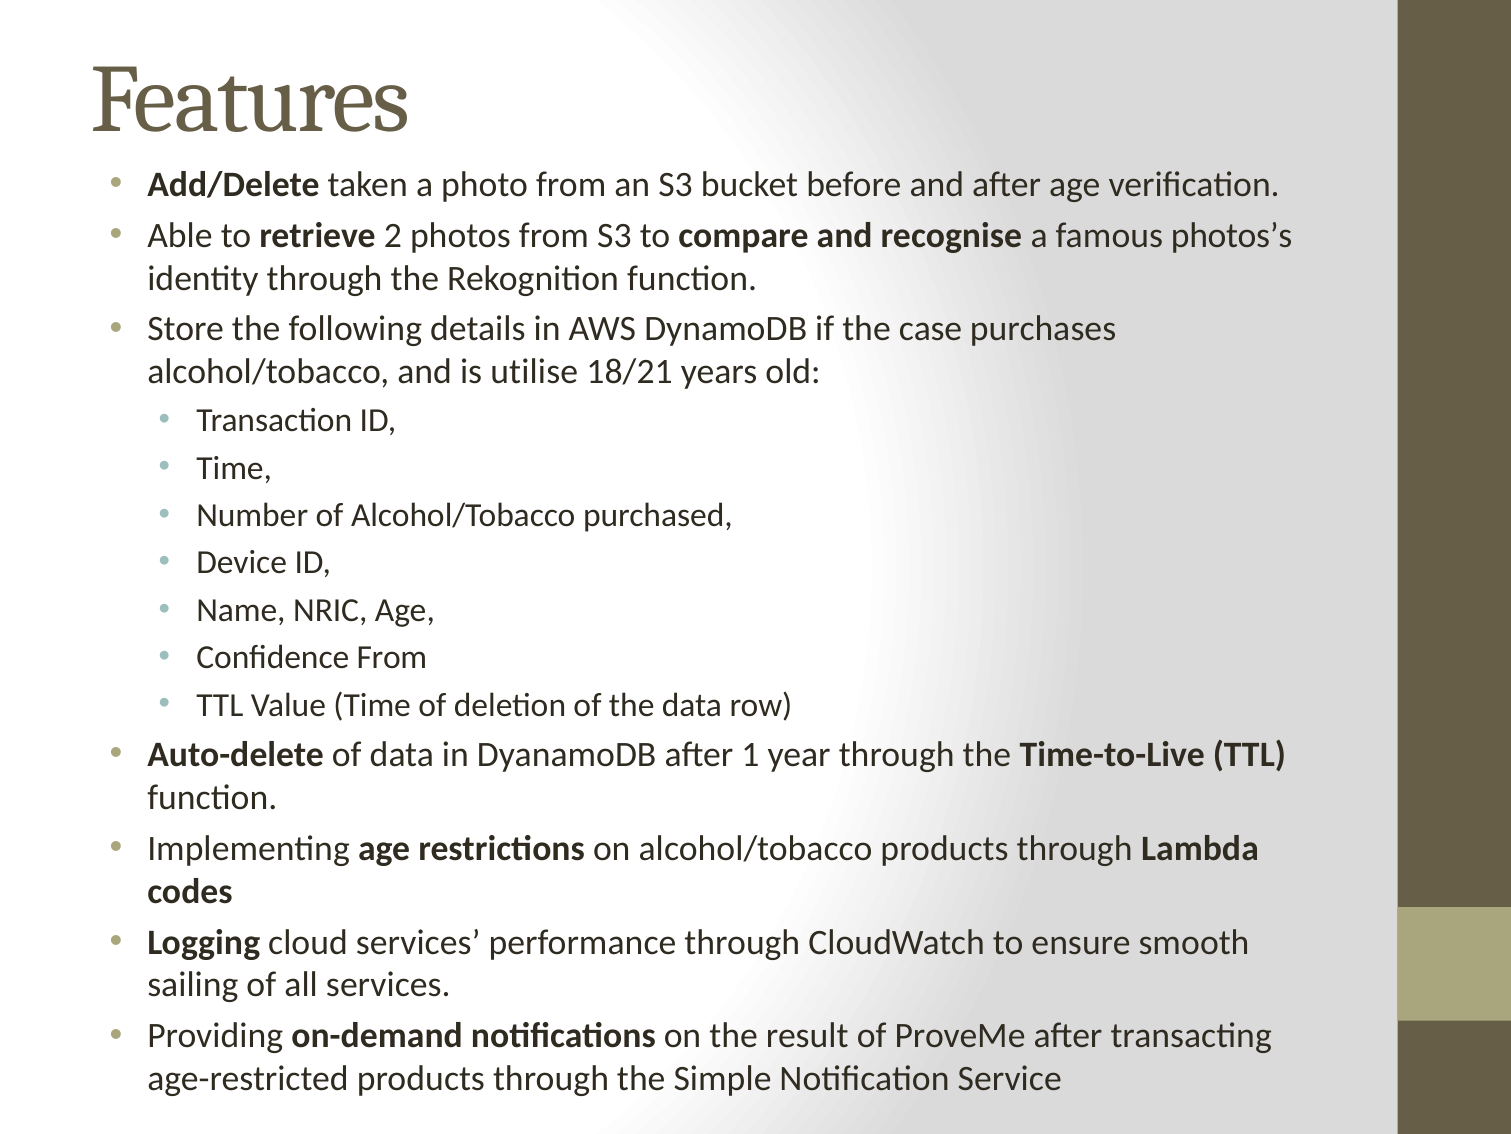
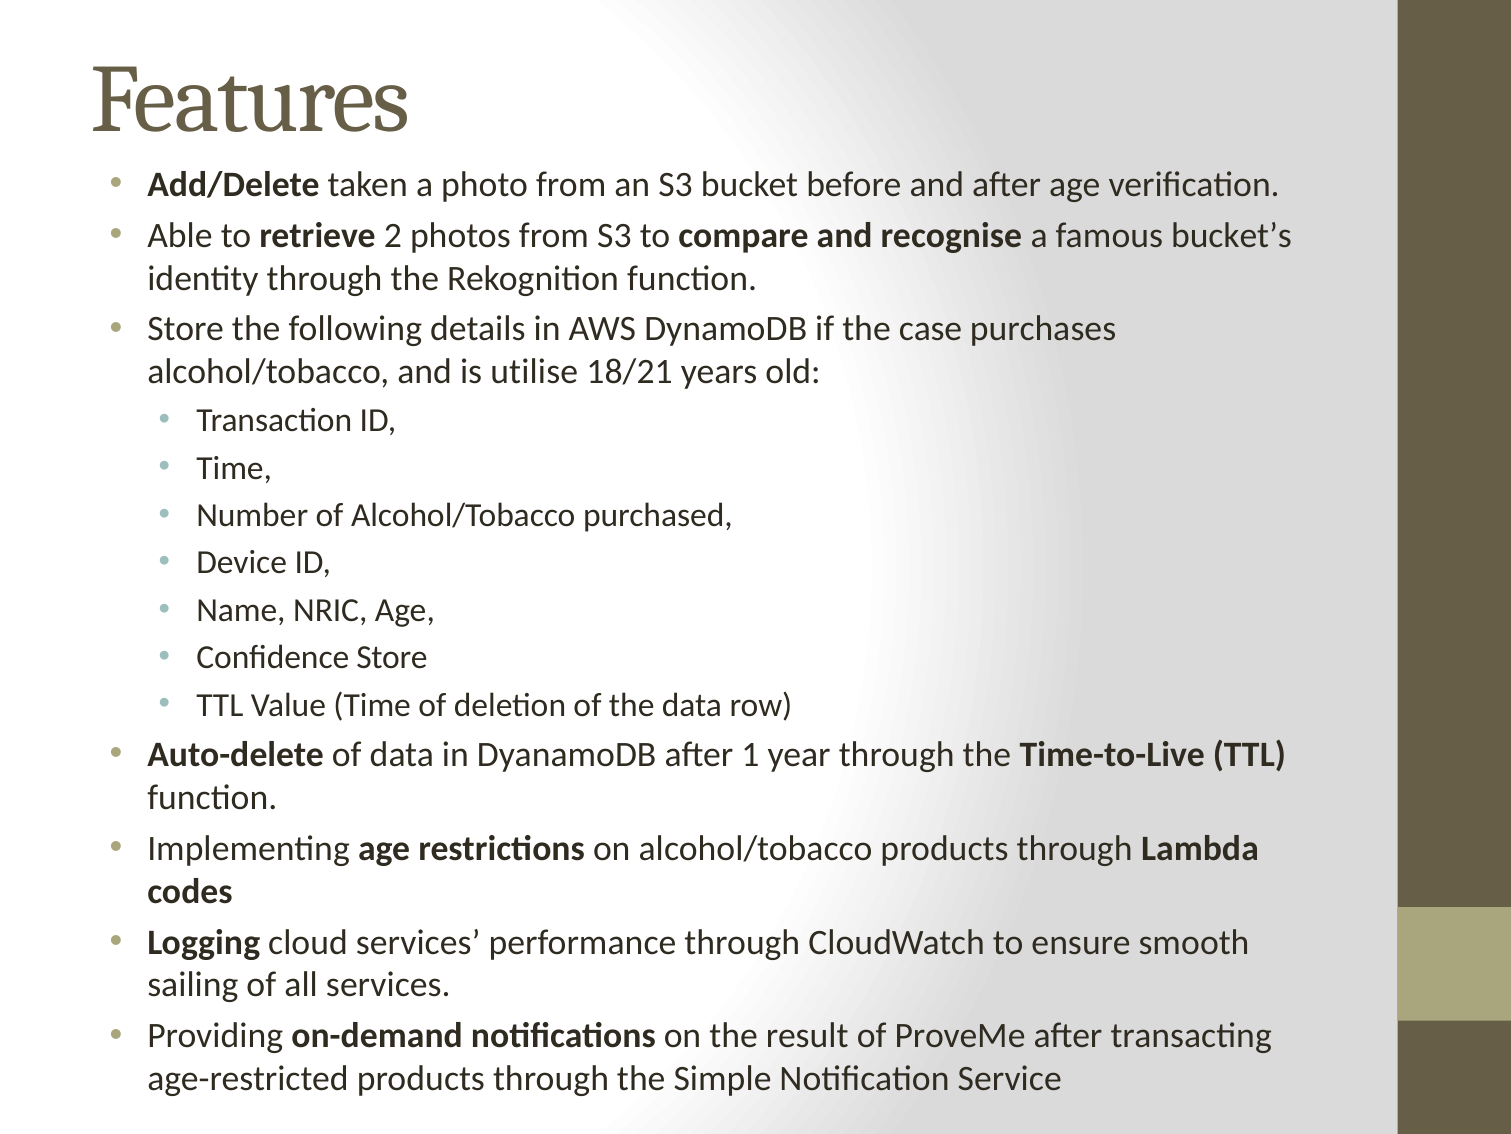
photos’s: photos’s -> bucket’s (1231, 235)
Confidence From: From -> Store (392, 657)
